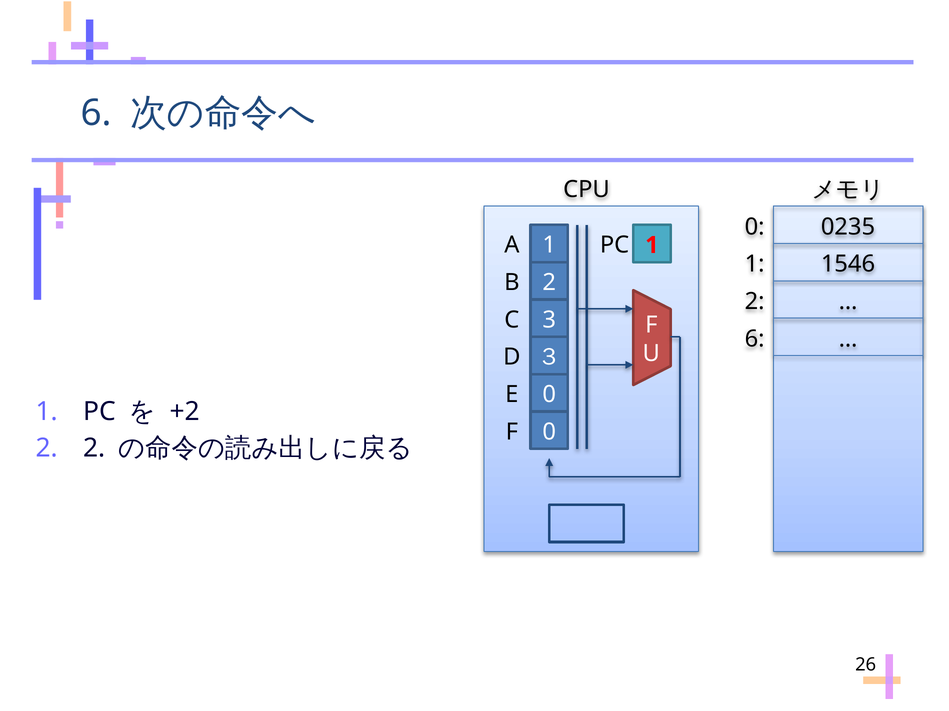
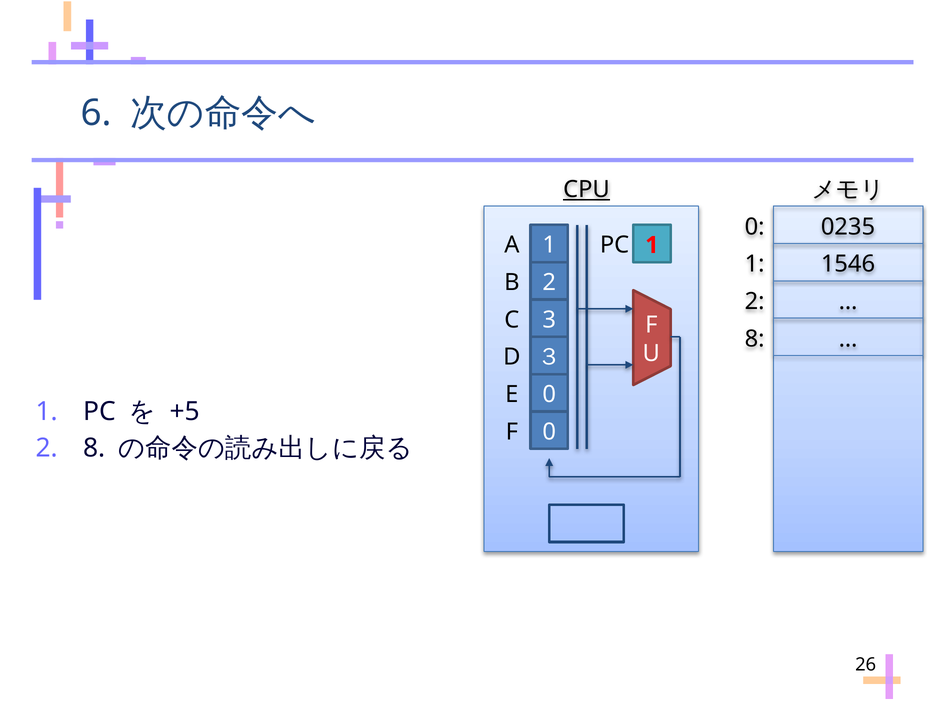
CPU underline: none -> present (587, 190)
6: 6 -> 8 (755, 339)
+2: +2 -> +5 (185, 412)
2: 2 -> 8 (94, 449)
